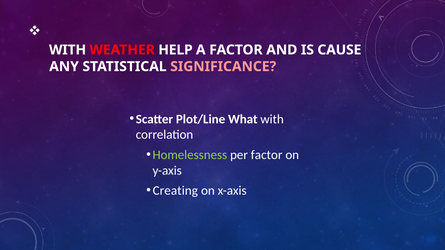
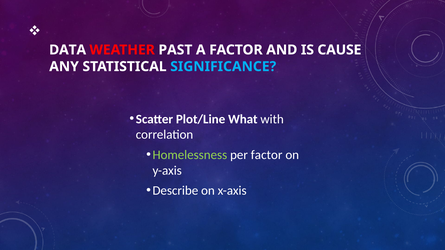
WITH: WITH -> DATA (68, 50)
HELP: HELP -> PAST (175, 50)
SIGNIFICANCE colour: pink -> light blue (223, 67)
Creating: Creating -> Describe (175, 191)
